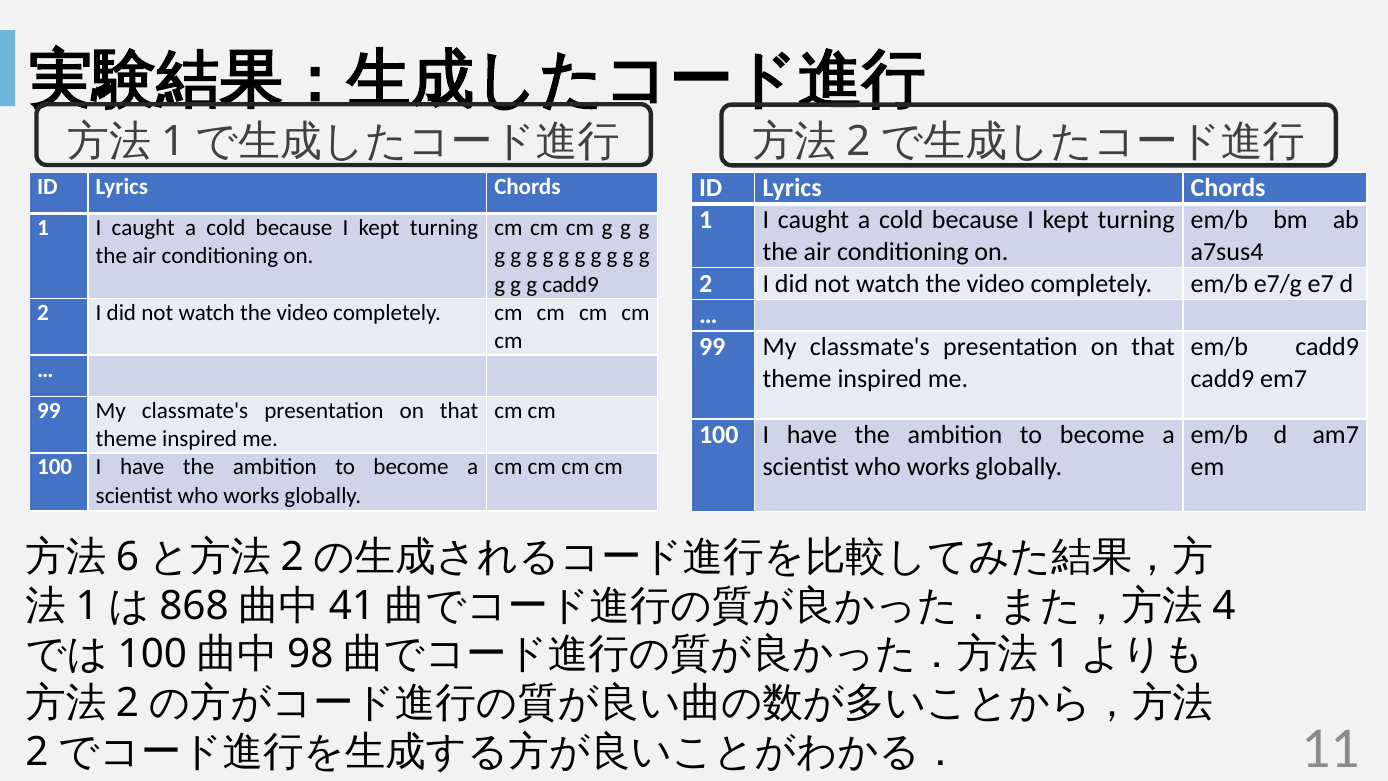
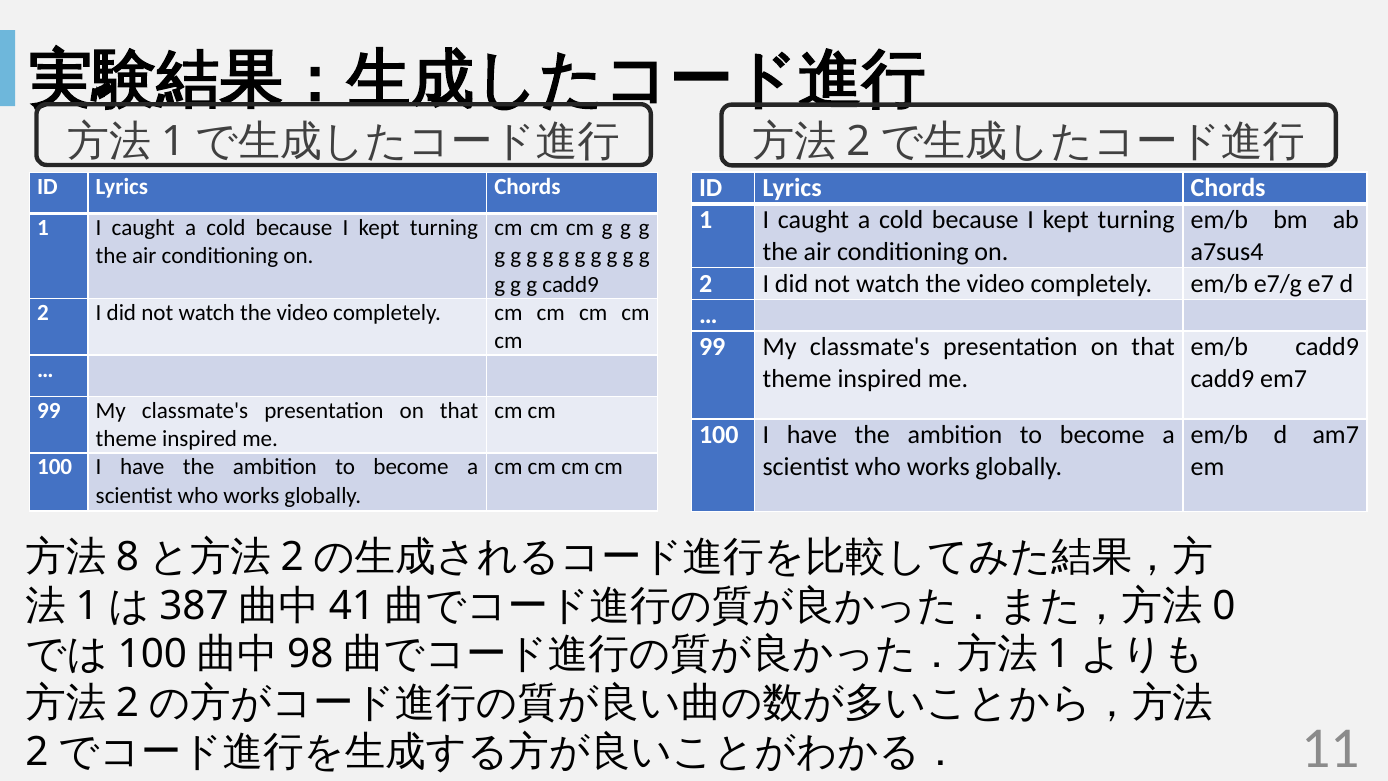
6: 6 -> 8 (128, 557)
868: 868 -> 387 (194, 606)
4: 4 -> 0 (1224, 606)
